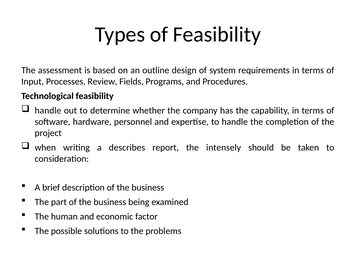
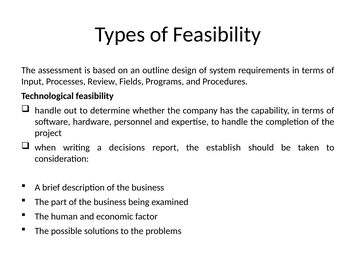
describes: describes -> decisions (127, 147)
intensely: intensely -> establish (224, 147)
